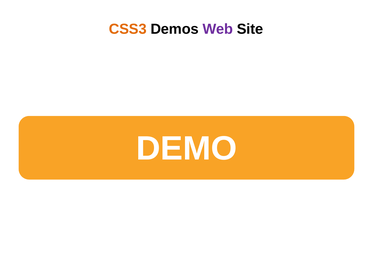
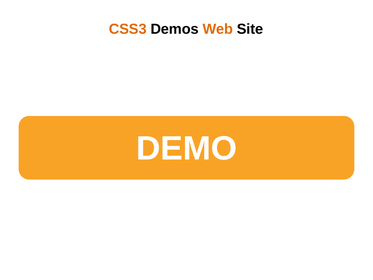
Web colour: purple -> orange (218, 29)
